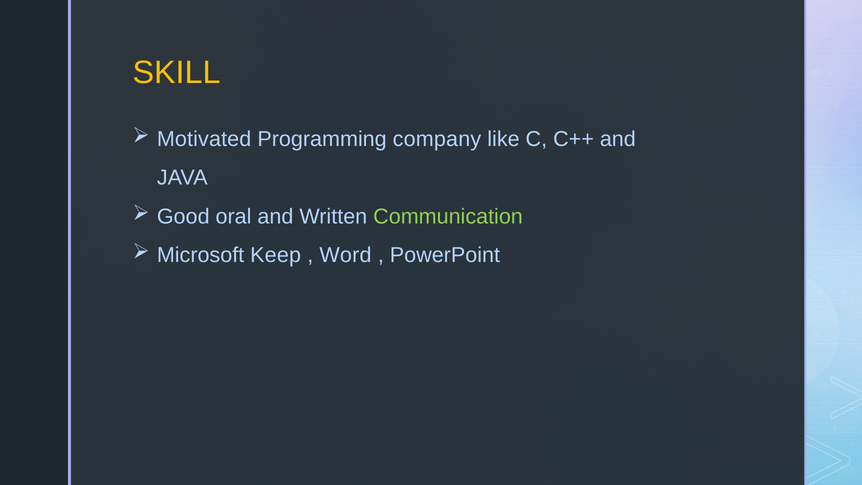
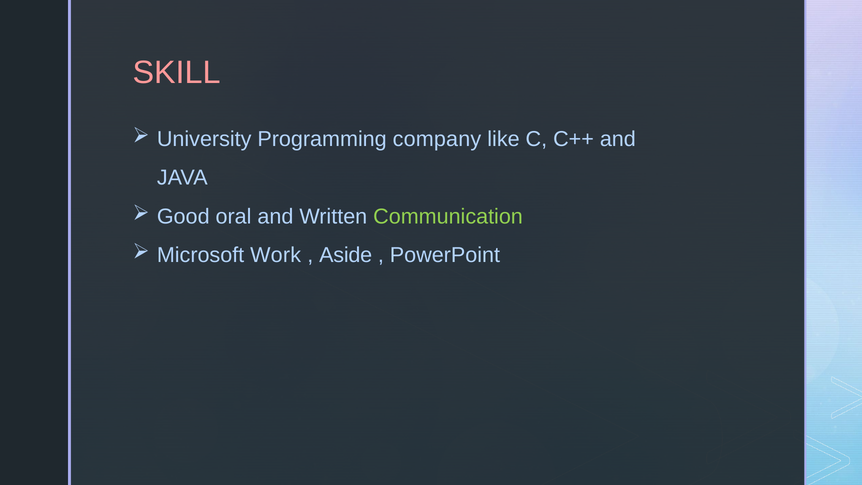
SKILL colour: yellow -> pink (177, 73)
Motivated: Motivated -> University (204, 139)
Keep: Keep -> Work (276, 255)
Word: Word -> Aside (346, 255)
